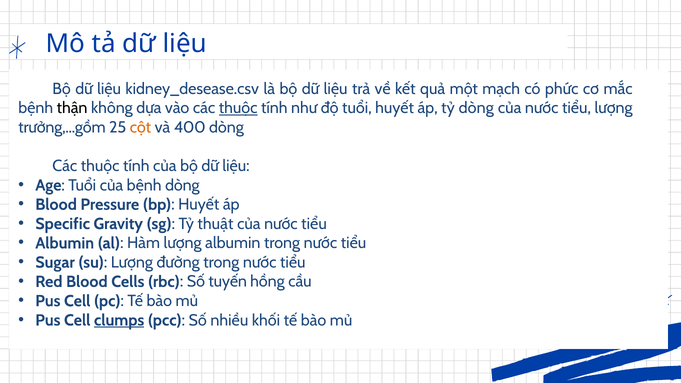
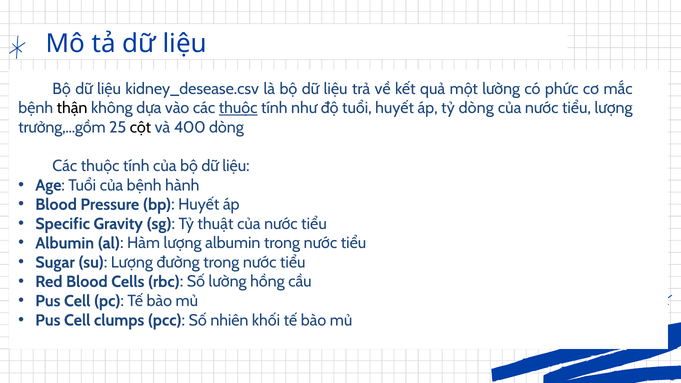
một mạch: mạch -> lường (501, 89)
cột colour: orange -> black (140, 127)
bệnh dòng: dòng -> hành (182, 185)
Số tuyến: tuyến -> lường (228, 282)
clumps underline: present -> none (119, 320)
nhiều: nhiều -> nhiên (229, 320)
